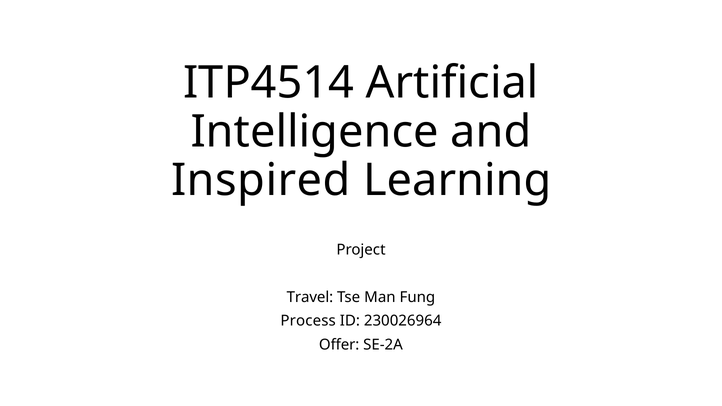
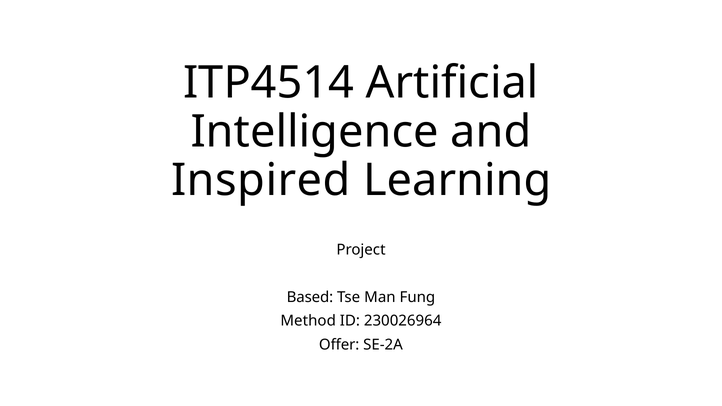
Travel: Travel -> Based (310, 297)
Process: Process -> Method (308, 321)
